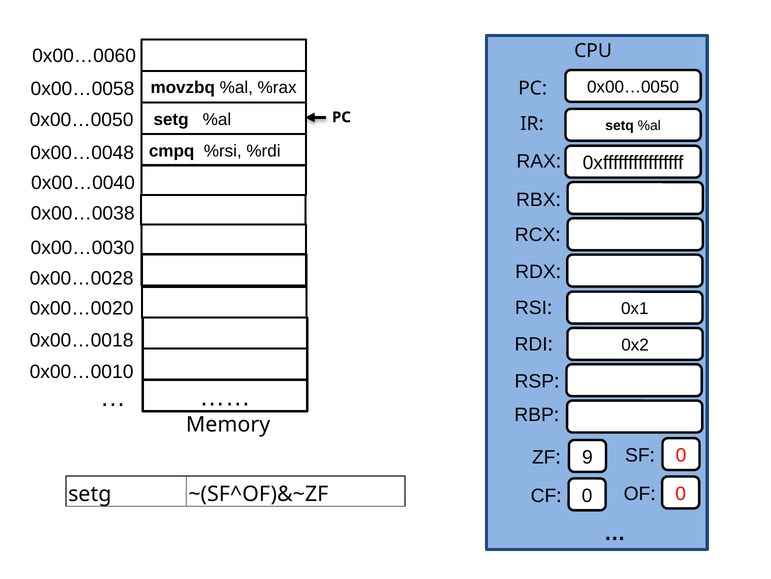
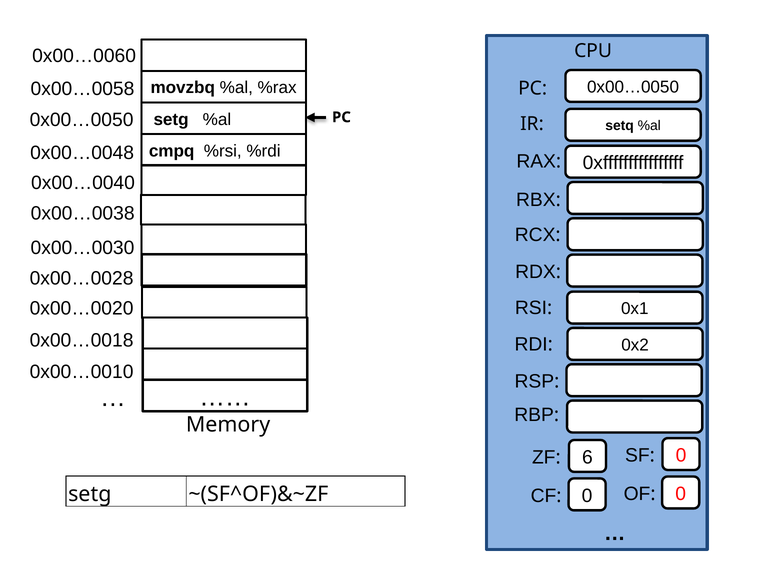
9: 9 -> 6 (587, 457)
